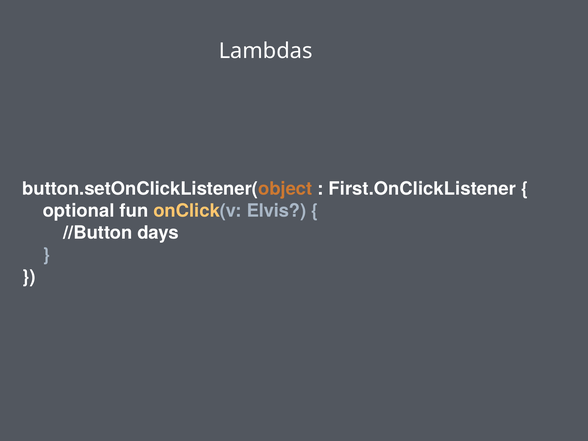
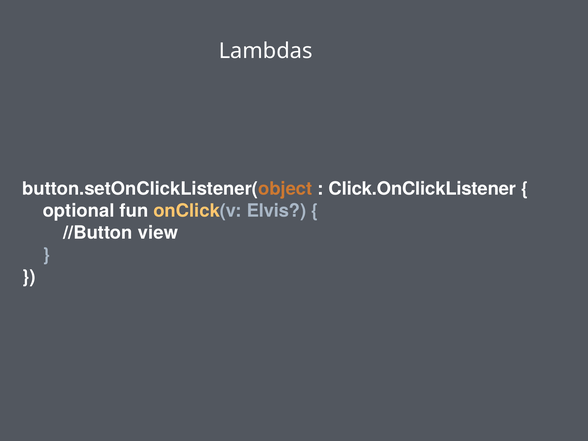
First.OnClickListener: First.OnClickListener -> Click.OnClickListener (422, 189)
days: days -> view (158, 233)
